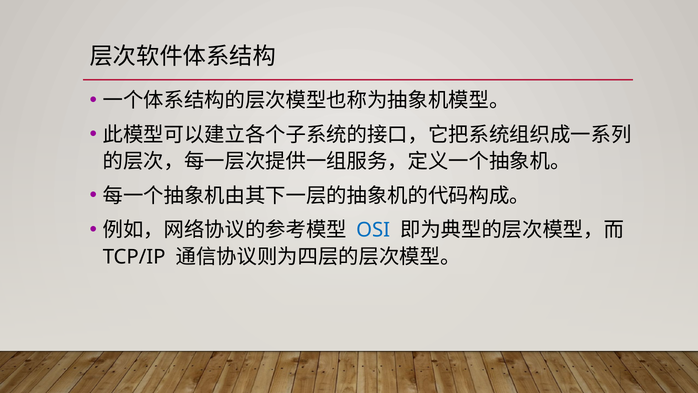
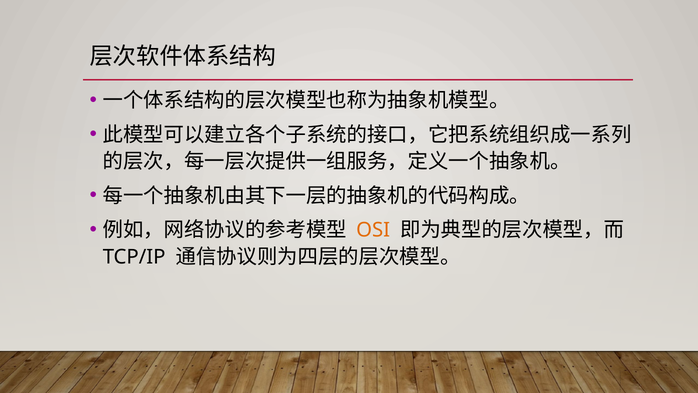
OSI colour: blue -> orange (373, 230)
